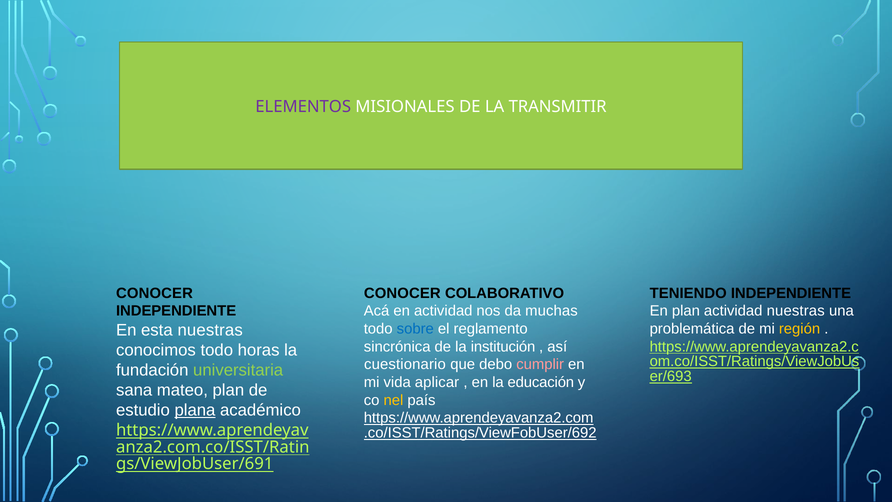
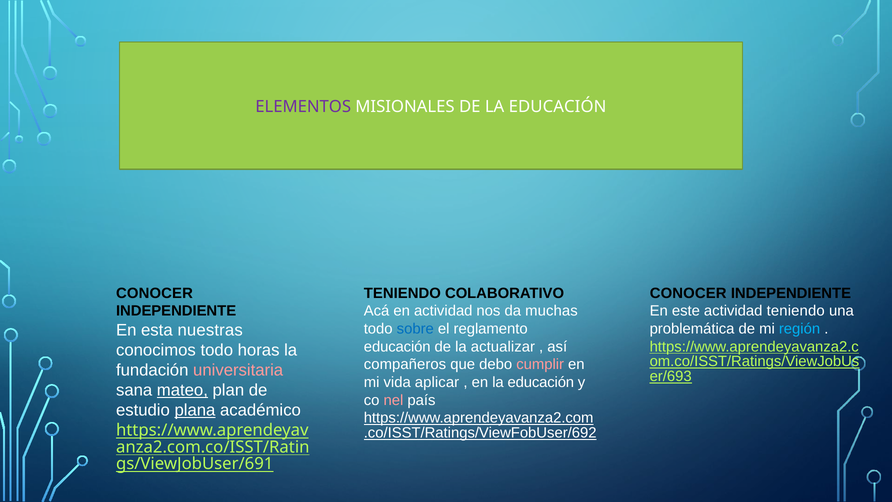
DE LA TRANSMITIR: TRANSMITIR -> EDUCACIÓN (558, 107)
CONOCER: CONOCER -> TENIENDO (402, 293)
TENIENDO: TENIENDO -> CONOCER (688, 293)
En plan: plan -> este (686, 311)
actividad nuestras: nuestras -> teniendo (796, 311)
región colour: yellow -> light blue (800, 329)
sincrónica: sincrónica -> educación (397, 347)
institución: institución -> actualizar (503, 347)
cuestionario: cuestionario -> compañeros (405, 364)
universitaria colour: light green -> pink (238, 370)
mateo underline: none -> present (182, 390)
nel colour: yellow -> pink (393, 400)
